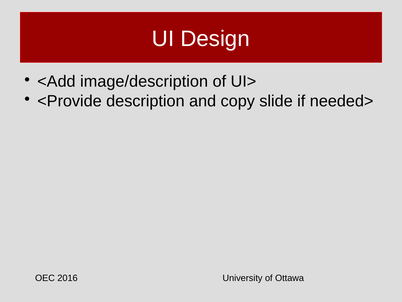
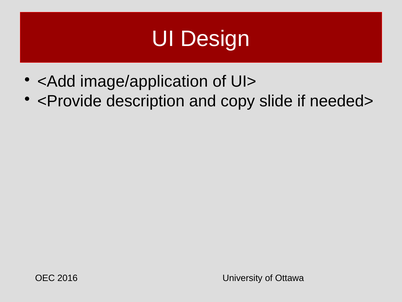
image/description: image/description -> image/application (144, 81)
